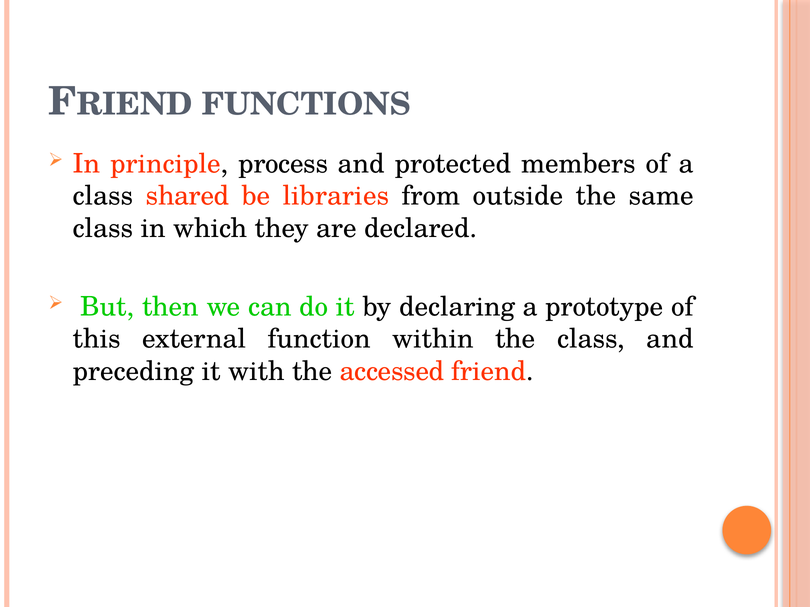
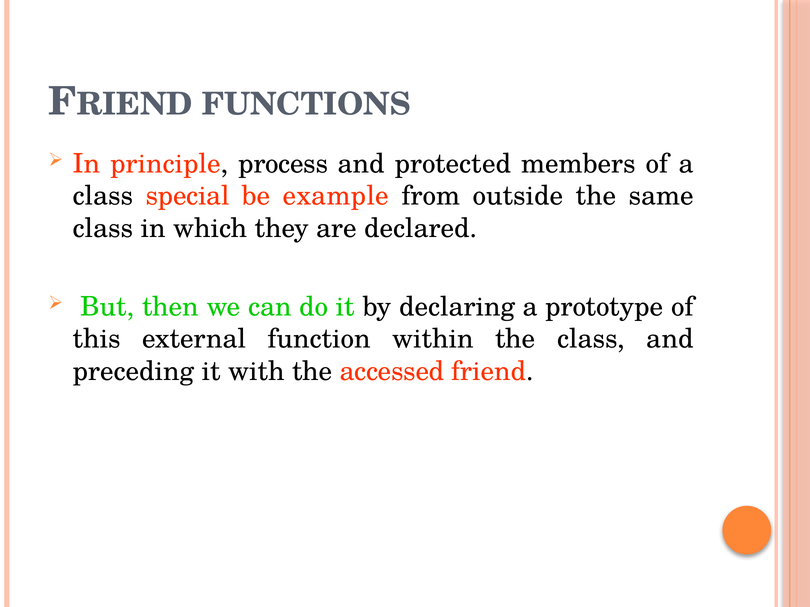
shared: shared -> special (188, 196)
libraries: libraries -> example (336, 196)
